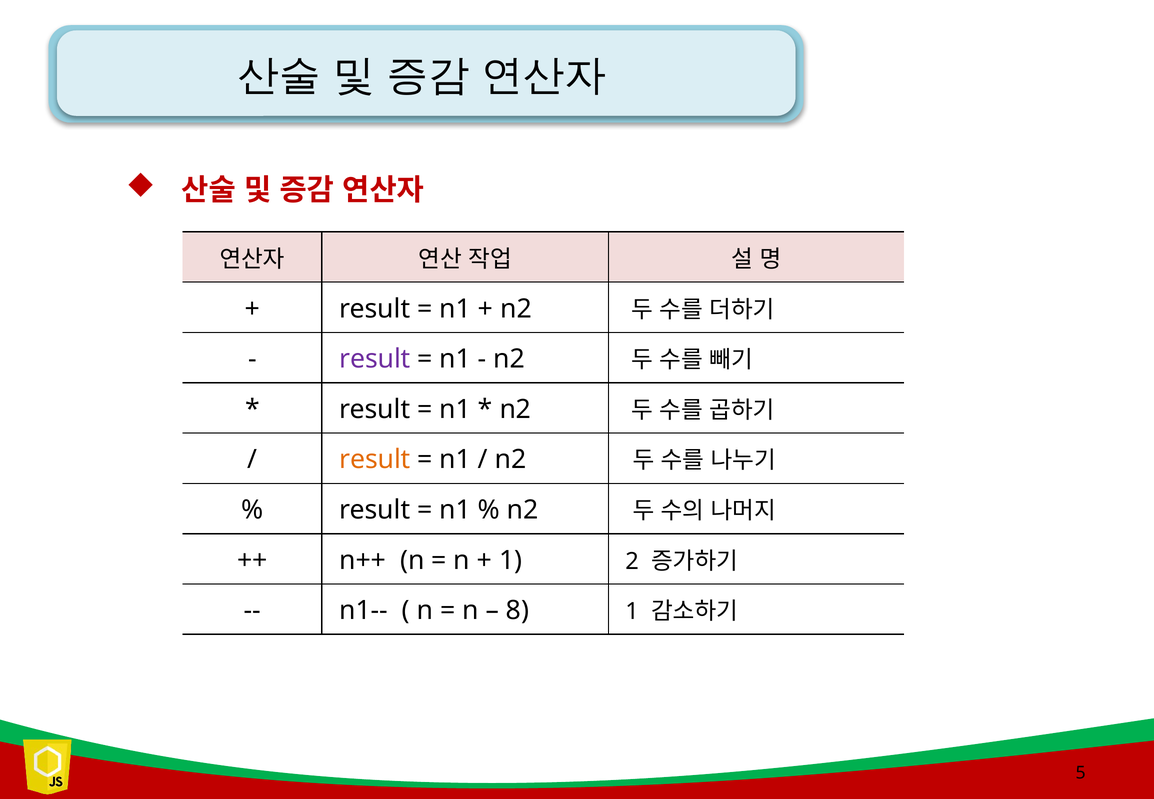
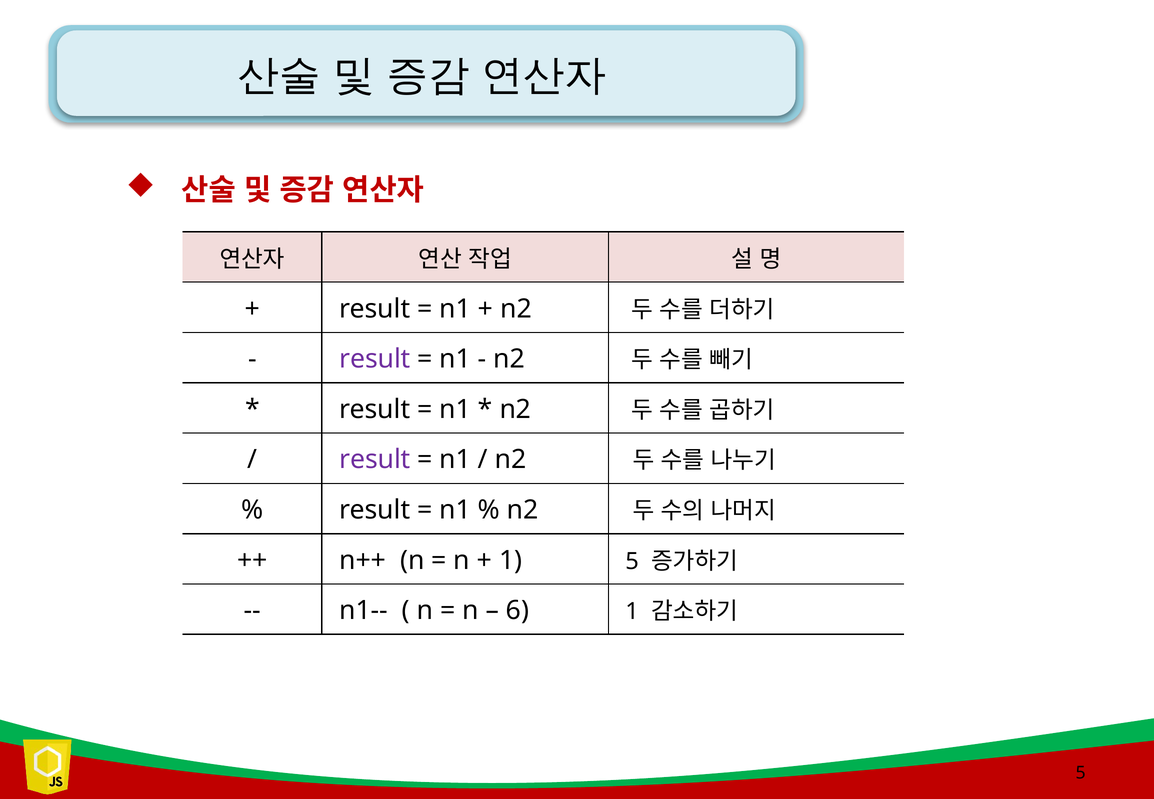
result colour: orange -> purple (375, 460)
1 2: 2 -> 5 (632, 561)
8: 8 -> 6 (518, 611)
